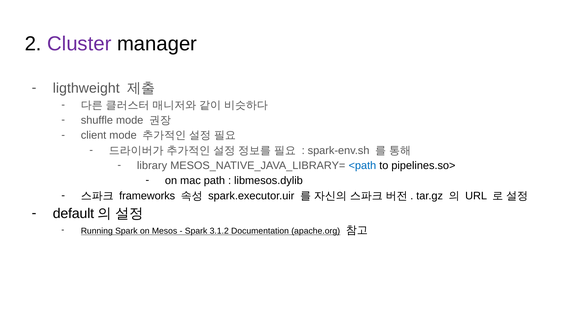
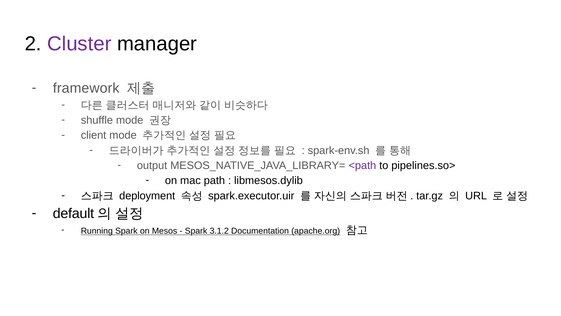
ligthweight: ligthweight -> framework (86, 88)
library: library -> output (152, 165)
<path colour: blue -> purple (362, 165)
frameworks: frameworks -> deployment (147, 195)
